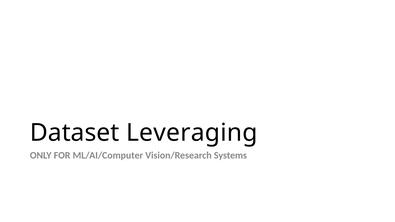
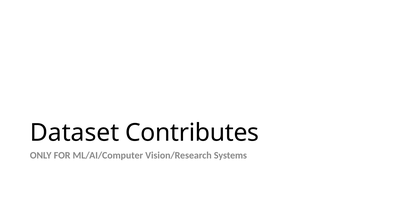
Leveraging: Leveraging -> Contributes (192, 133)
